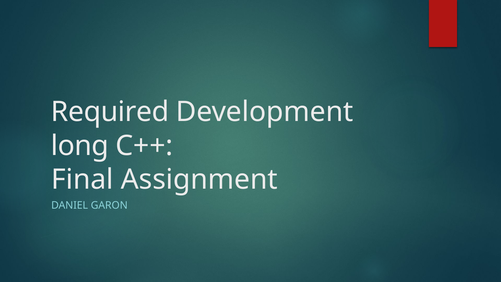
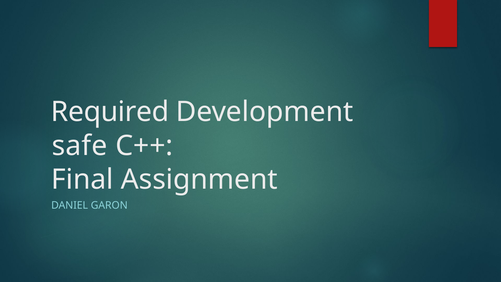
long: long -> safe (80, 146)
